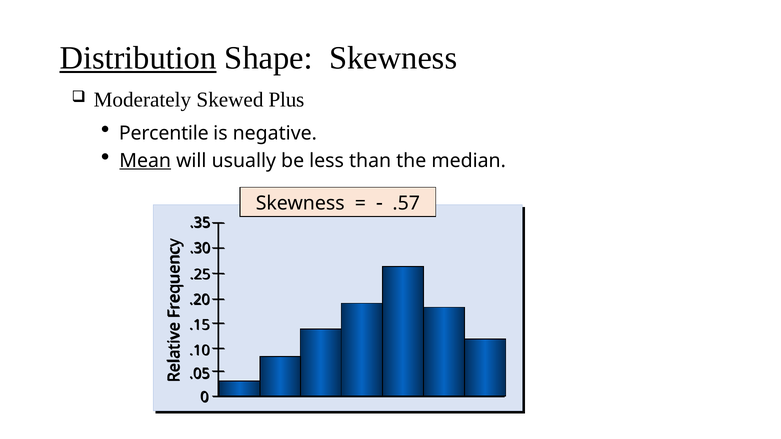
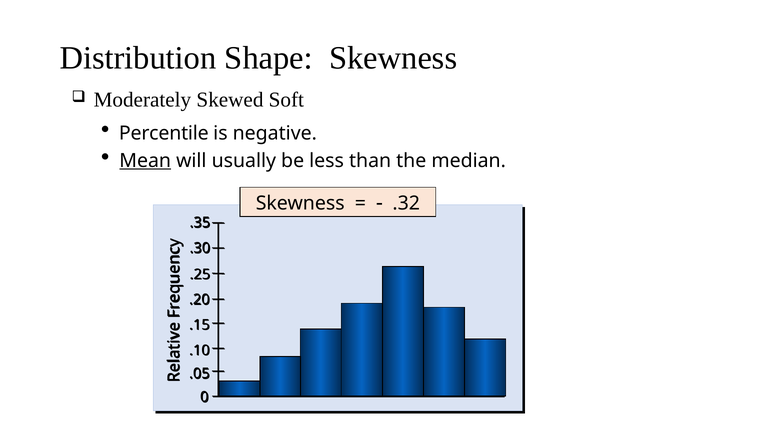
Distribution underline: present -> none (138, 58)
Plus: Plus -> Soft (286, 100)
.57: .57 -> .32 (406, 203)
